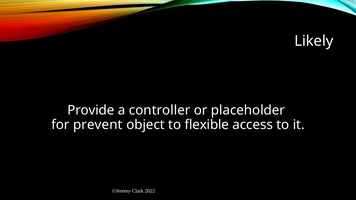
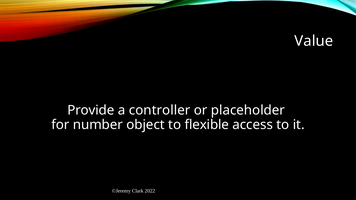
Likely: Likely -> Value (314, 41)
prevent: prevent -> number (98, 125)
